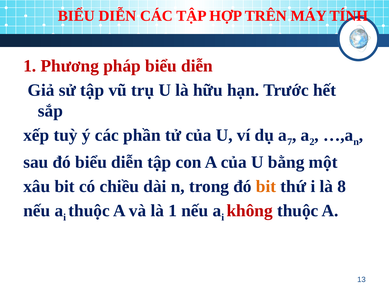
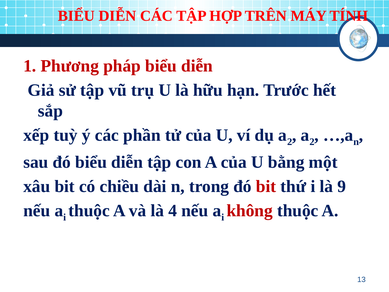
dụ a 7: 7 -> 2 (290, 142)
bit colour: orange -> red (266, 186)
8: 8 -> 9 (342, 186)
là 1: 1 -> 4 (173, 210)
